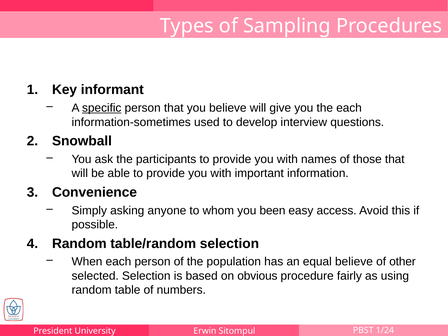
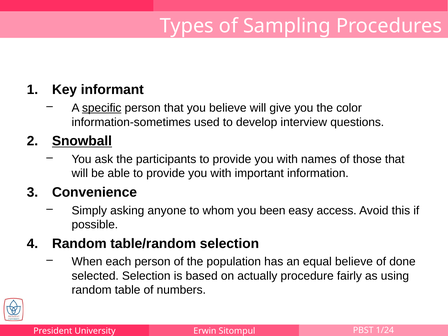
the each: each -> color (349, 108)
Snowball underline: none -> present (82, 141)
other: other -> done (402, 262)
obvious: obvious -> actually (257, 276)
